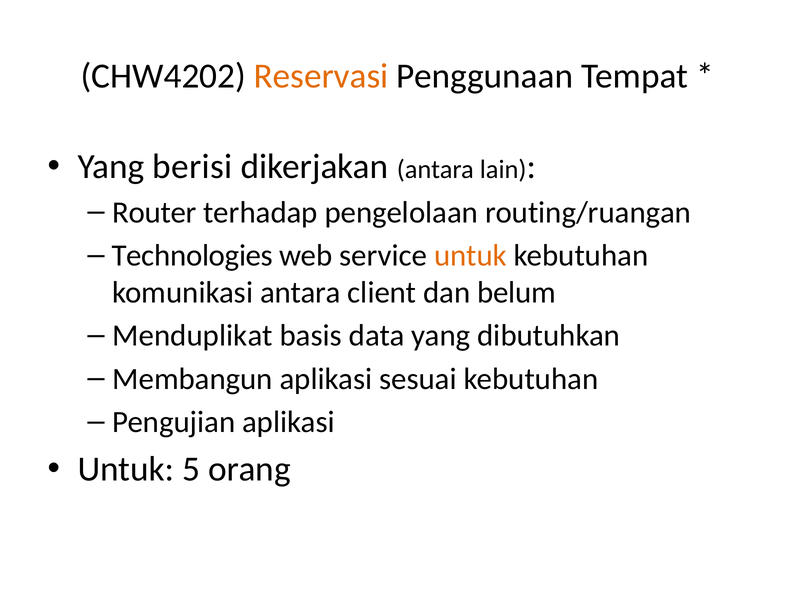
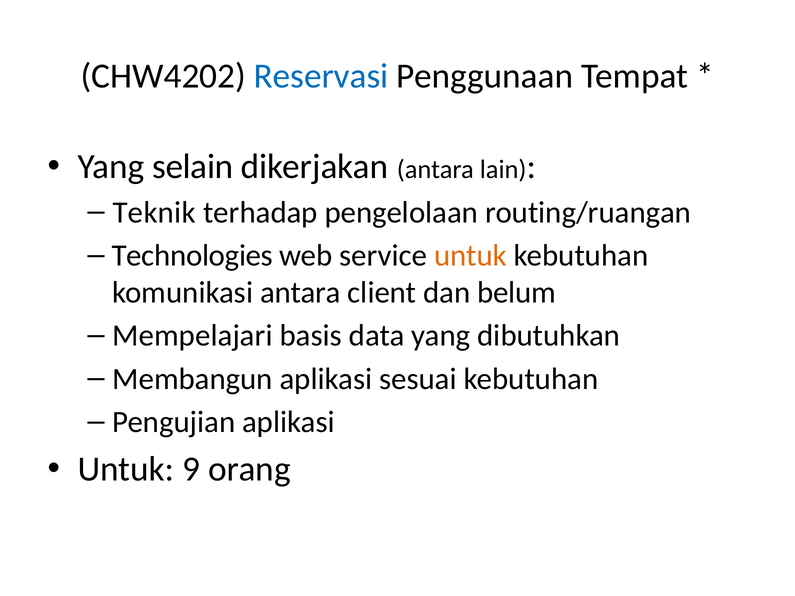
Reservasi colour: orange -> blue (321, 76)
berisi: berisi -> selain (193, 167)
Router: Router -> Teknik (154, 212)
Menduplikat: Menduplikat -> Mempelajari (192, 336)
5: 5 -> 9 (191, 469)
